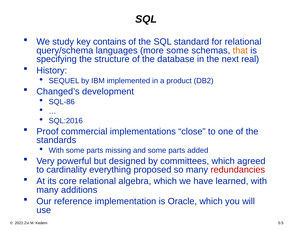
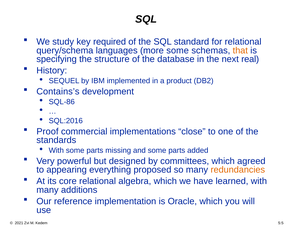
contains: contains -> required (110, 42)
Changed’s: Changed’s -> Contains’s (58, 91)
cardinality: cardinality -> appearing (67, 170)
redundancies colour: red -> orange (238, 170)
